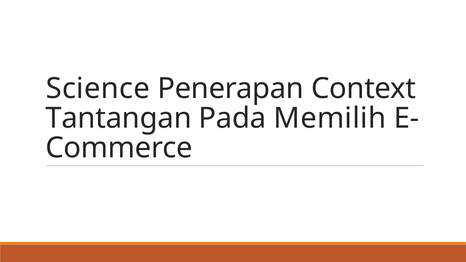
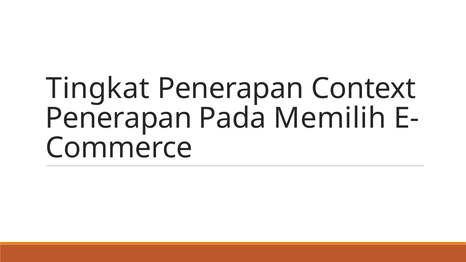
Science: Science -> Tingkat (98, 89)
Tantangan: Tantangan -> Penerapan (119, 118)
